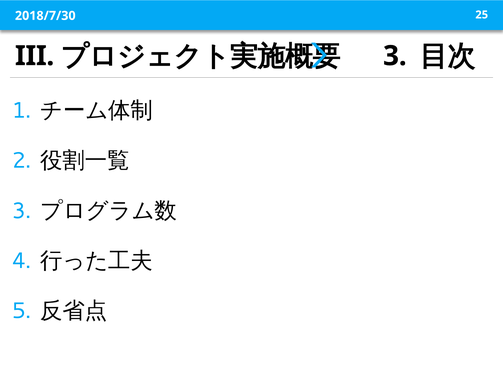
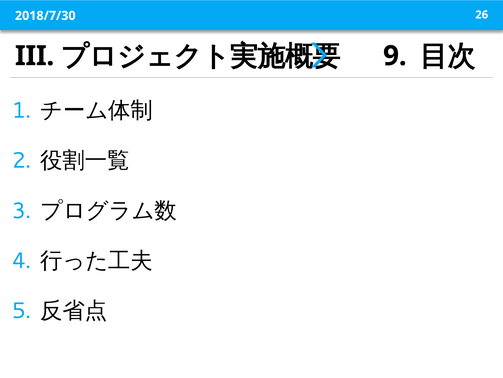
25: 25 -> 26 (482, 15)
3: 3 -> 9 (395, 56)
